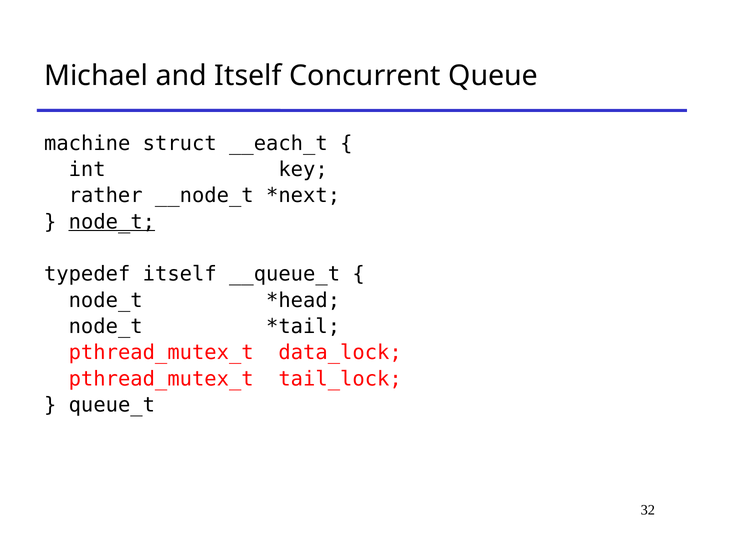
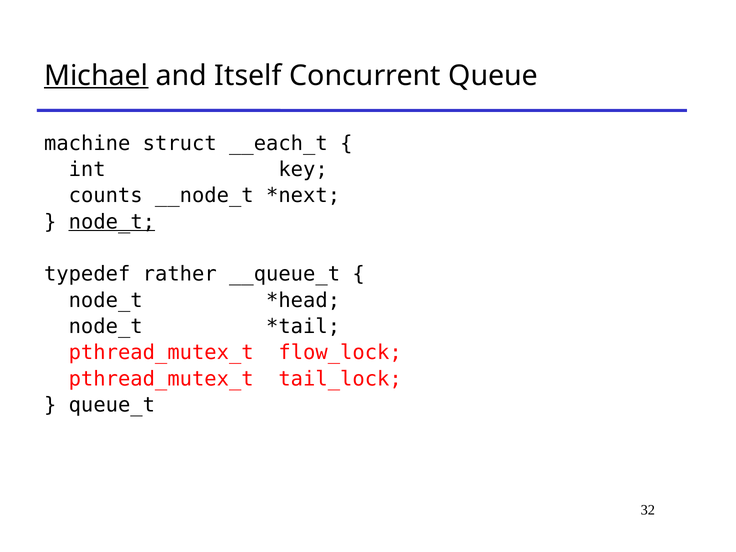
Michael underline: none -> present (96, 76)
rather: rather -> counts (106, 196)
typedef itself: itself -> rather (180, 274)
data_lock: data_lock -> flow_lock (340, 353)
